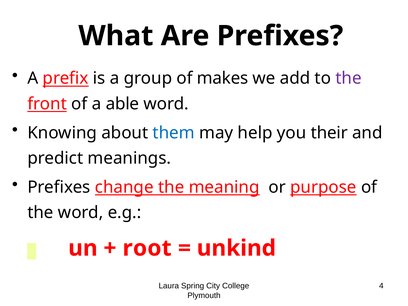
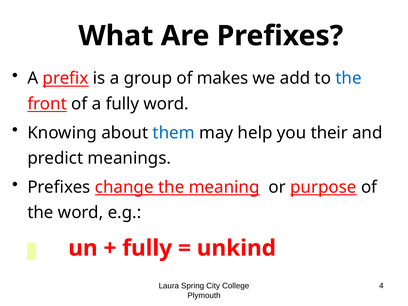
the colour: purple -> blue (349, 78)
a able: able -> fully (122, 104)
root: root -> fully (147, 248)
